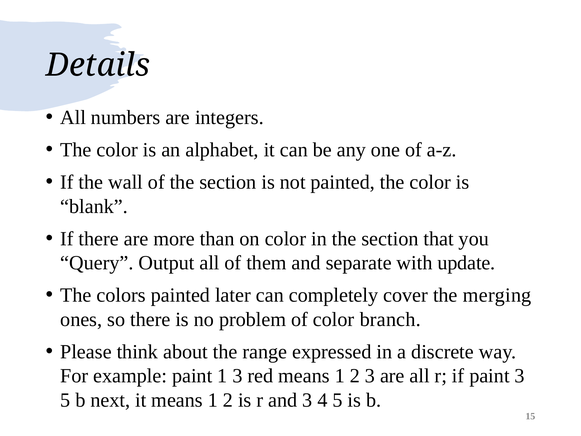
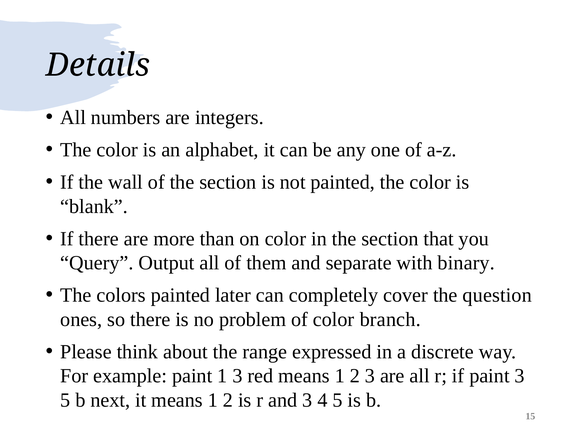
update: update -> binary (466, 263)
merging: merging -> question (497, 295)
